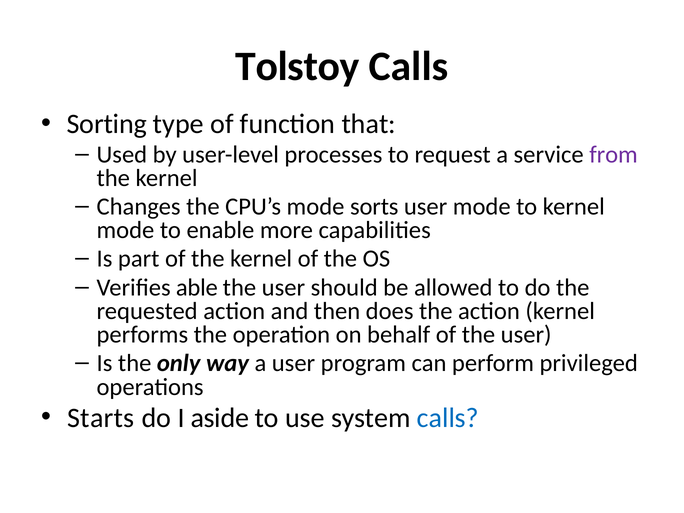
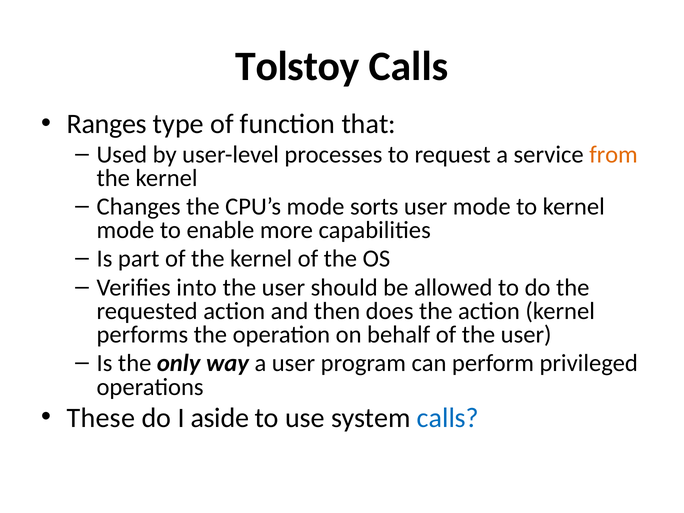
Sorting: Sorting -> Ranges (107, 124)
from colour: purple -> orange (613, 154)
able: able -> into (197, 287)
Starts: Starts -> These (101, 418)
